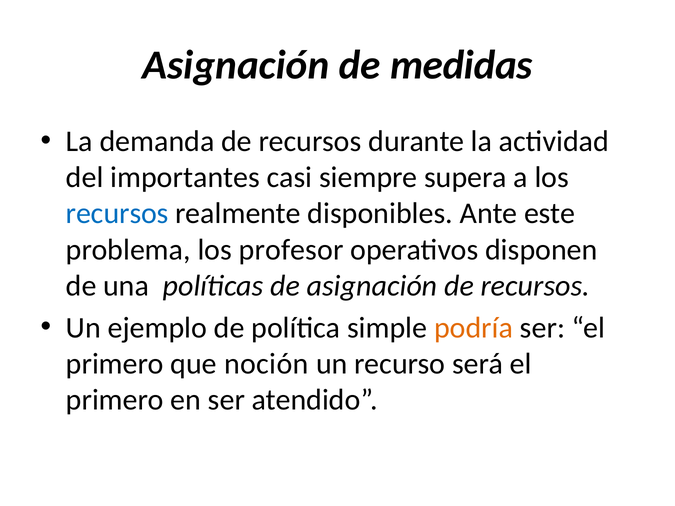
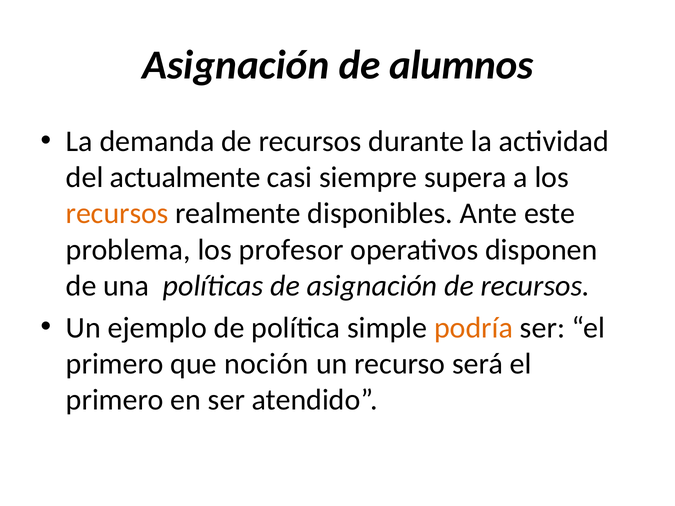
medidas: medidas -> alumnos (461, 65)
importantes: importantes -> actualmente (185, 178)
recursos colour: blue -> orange (117, 214)
